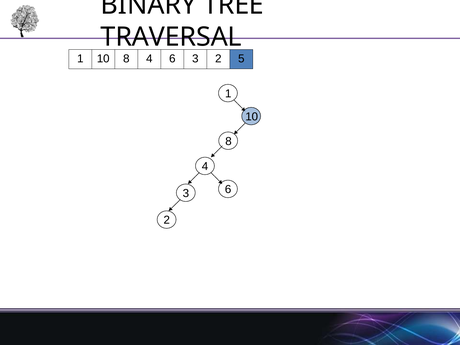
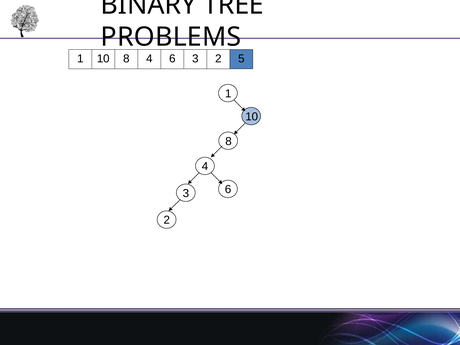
TRAVERSAL: TRAVERSAL -> PROBLEMS (171, 37)
